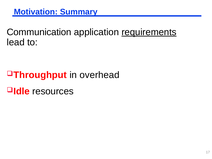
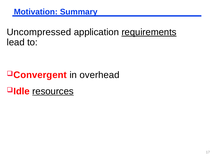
Communication: Communication -> Uncompressed (39, 32)
Throughput: Throughput -> Convergent (40, 75)
resources underline: none -> present (53, 91)
